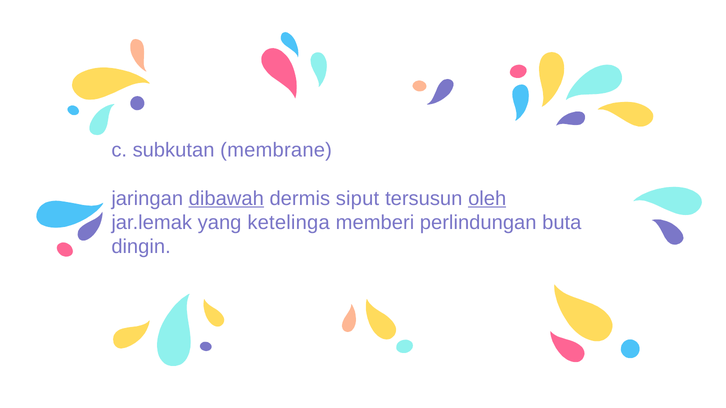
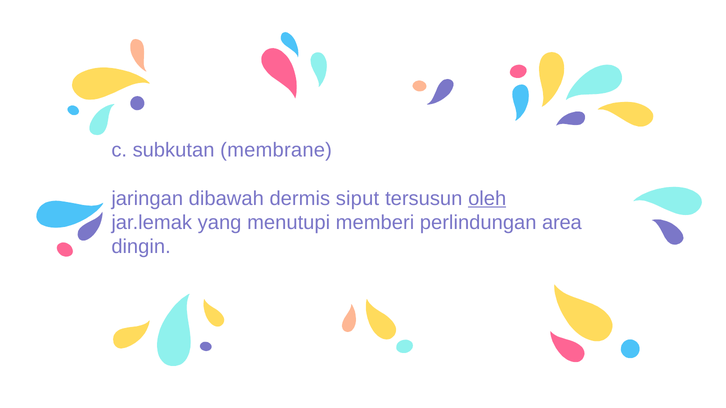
dibawah underline: present -> none (226, 199)
ketelinga: ketelinga -> menutupi (289, 223)
buta: buta -> area (562, 223)
